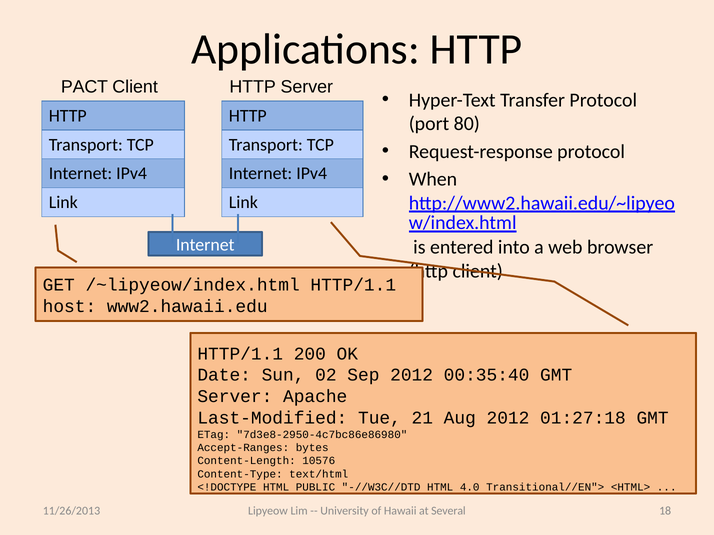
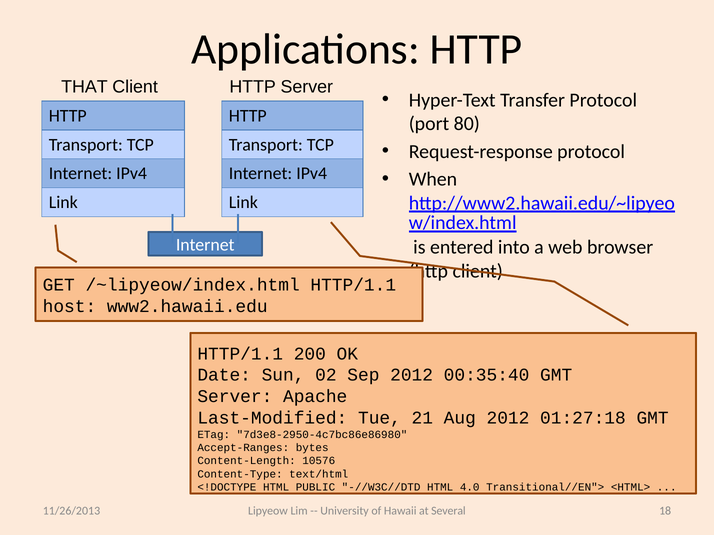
PACT: PACT -> THAT (84, 87)
